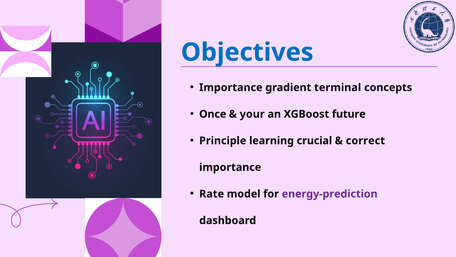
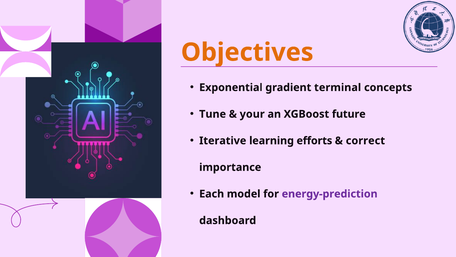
Objectives colour: blue -> orange (247, 52)
Importance: Importance -> Exponential (231, 87)
Once: Once -> Tune (213, 114)
Principle: Principle -> Iterative (223, 140)
crucial: crucial -> efforts (314, 140)
Rate: Rate -> Each (212, 194)
